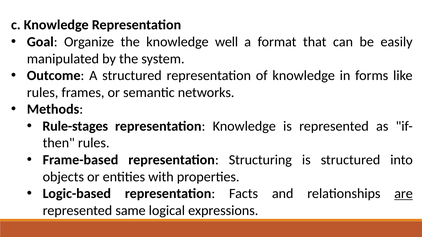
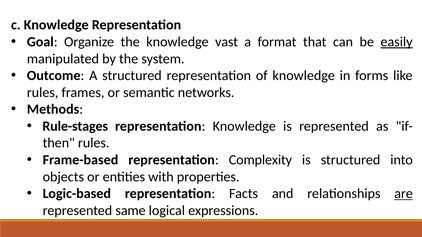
well: well -> vast (227, 42)
easily underline: none -> present (397, 42)
Structuring: Structuring -> Complexity (260, 160)
